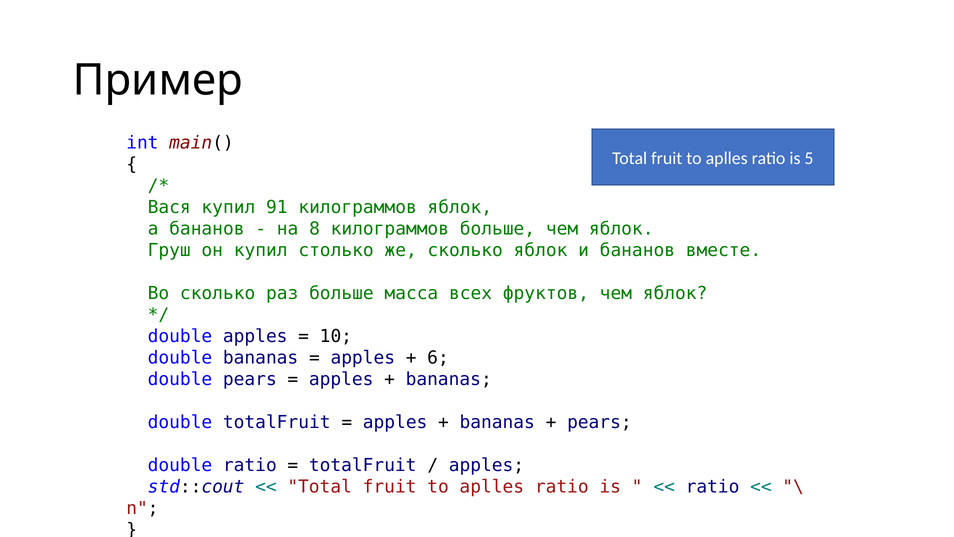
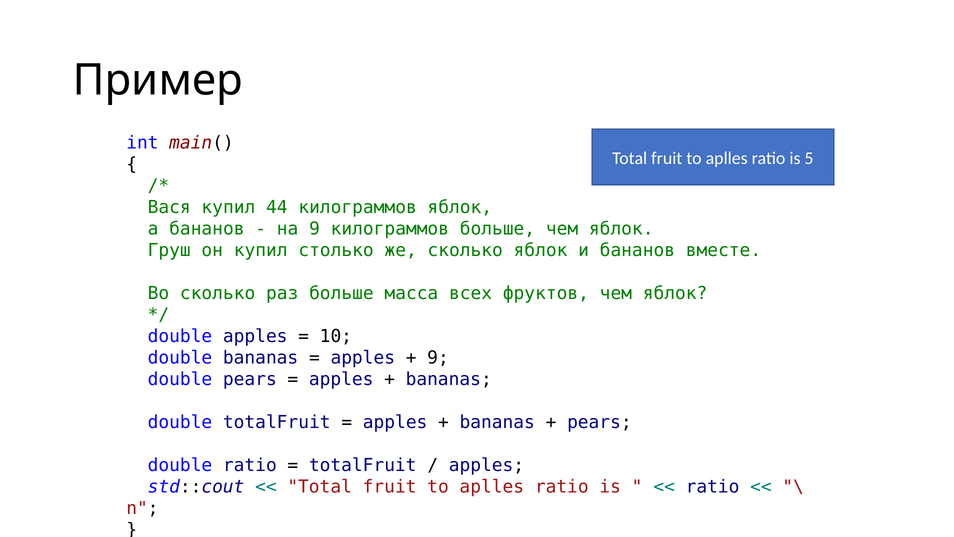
91: 91 -> 44 (277, 207)
на 8: 8 -> 9 (315, 229)
6: 6 -> 9 (438, 358)
